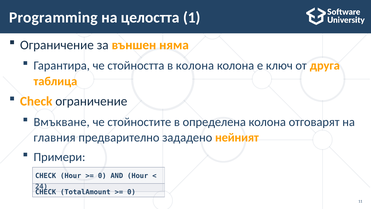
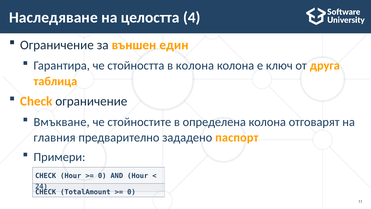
Programming: Programming -> Наследяване (53, 18)
1: 1 -> 4 (192, 18)
няма: няма -> един (174, 45)
нейният: нейният -> паспорт (237, 137)
